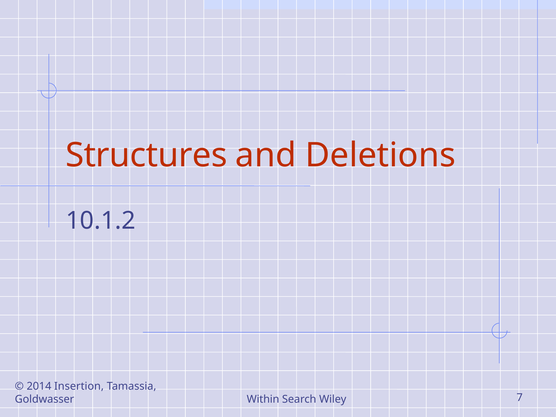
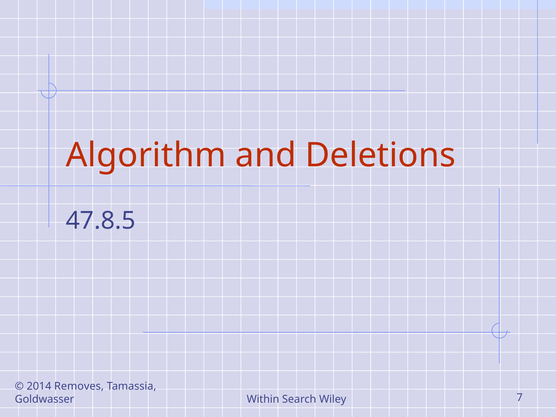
Structures: Structures -> Algorithm (146, 155)
10.1.2: 10.1.2 -> 47.8.5 (101, 221)
Insertion: Insertion -> Removes (79, 386)
